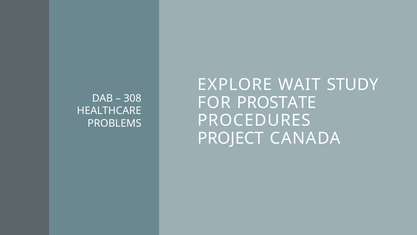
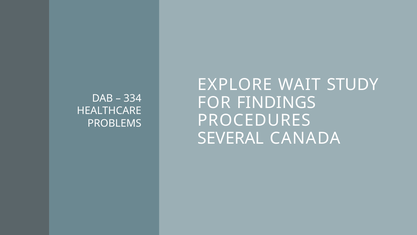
308: 308 -> 334 (132, 98)
PROSTATE: PROSTATE -> FINDINGS (276, 102)
PROJECT: PROJECT -> SEVERAL (231, 138)
